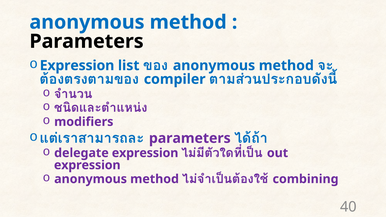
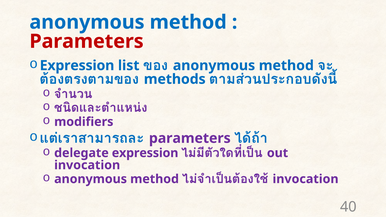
Parameters colour: black -> red (87, 41)
compiler: compiler -> methods (175, 79)
expression: expression -> invocation (87, 165)
combining: combining -> invocation (306, 179)
